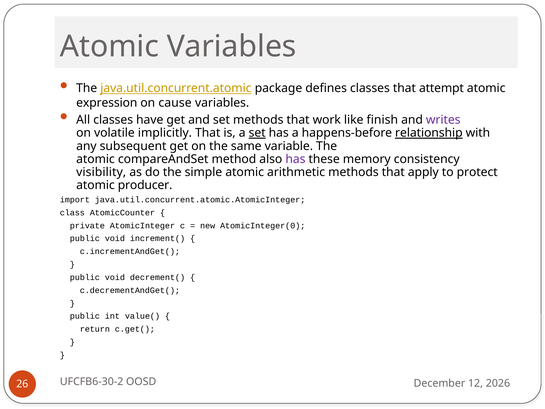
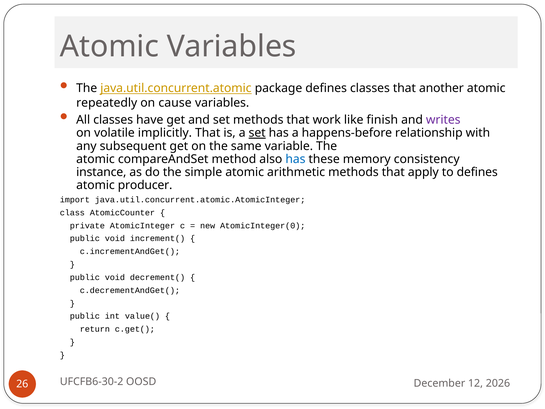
attempt: attempt -> another (441, 88)
expression: expression -> repeatedly (107, 103)
relationship underline: present -> none (429, 133)
has colour: purple -> blue (295, 159)
visibility: visibility -> instance (101, 172)
to protect: protect -> defines (477, 172)
